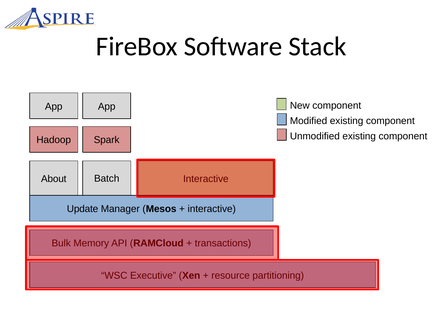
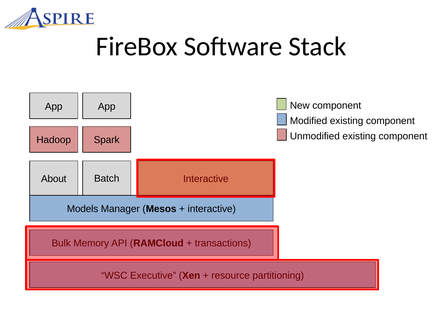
Update: Update -> Models (83, 209)
